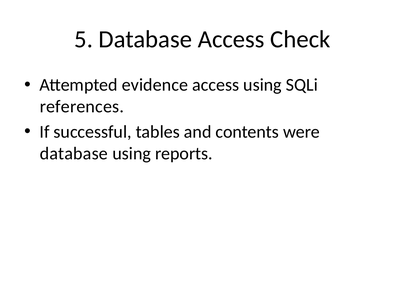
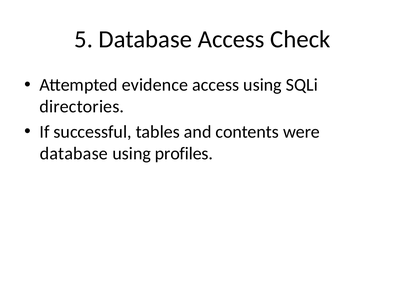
references: references -> directories (82, 107)
reports: reports -> profiles (184, 153)
